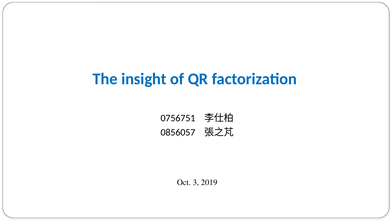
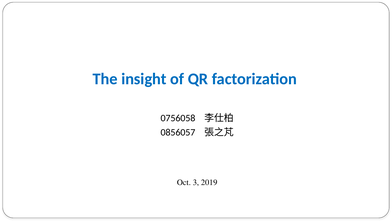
0756751: 0756751 -> 0756058 (178, 118)
